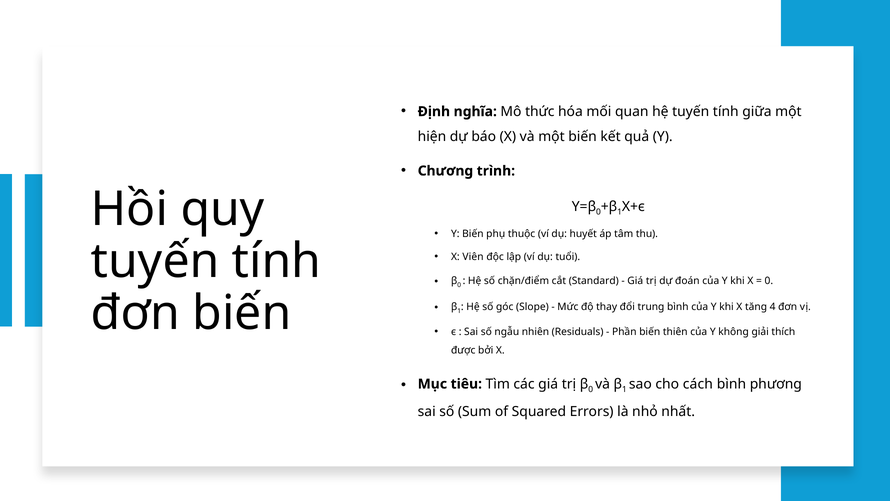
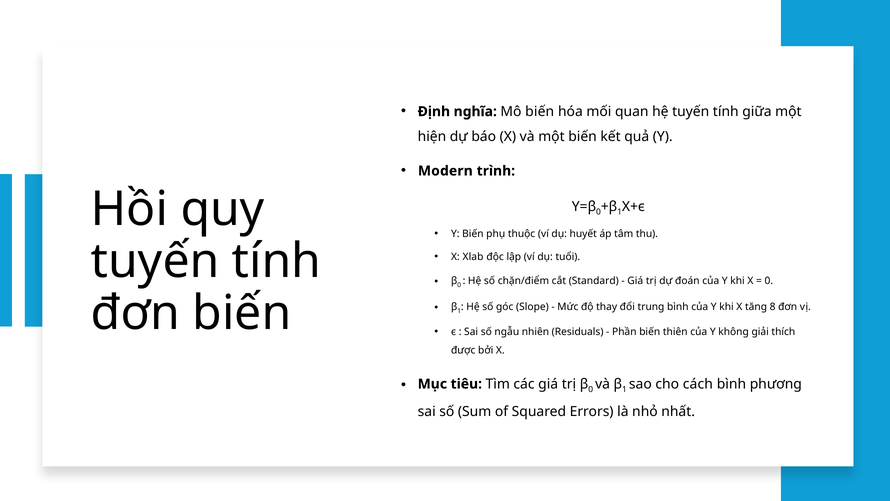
Mô thức: thức -> biến (540, 111)
Chương: Chương -> Modern (445, 171)
Viên: Viên -> Xlab (473, 257)
4: 4 -> 8 (773, 307)
